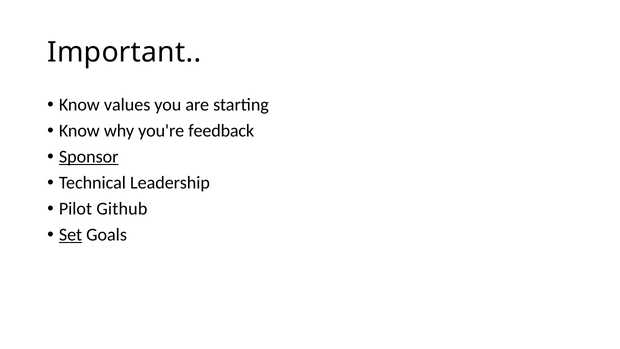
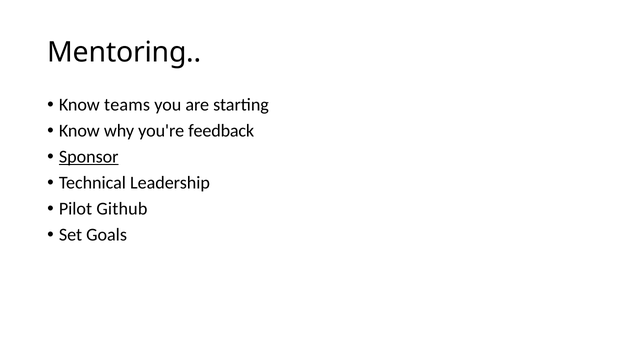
Important: Important -> Mentoring (124, 52)
values: values -> teams (127, 105)
Set underline: present -> none (71, 235)
